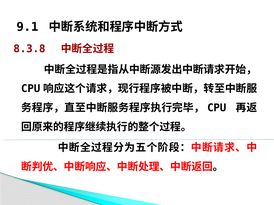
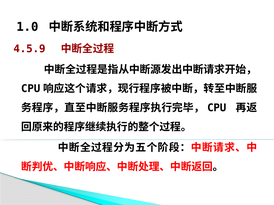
9.1: 9.1 -> 1.0 (27, 27)
8.3.8: 8.3.8 -> 4.5.9 (30, 49)
